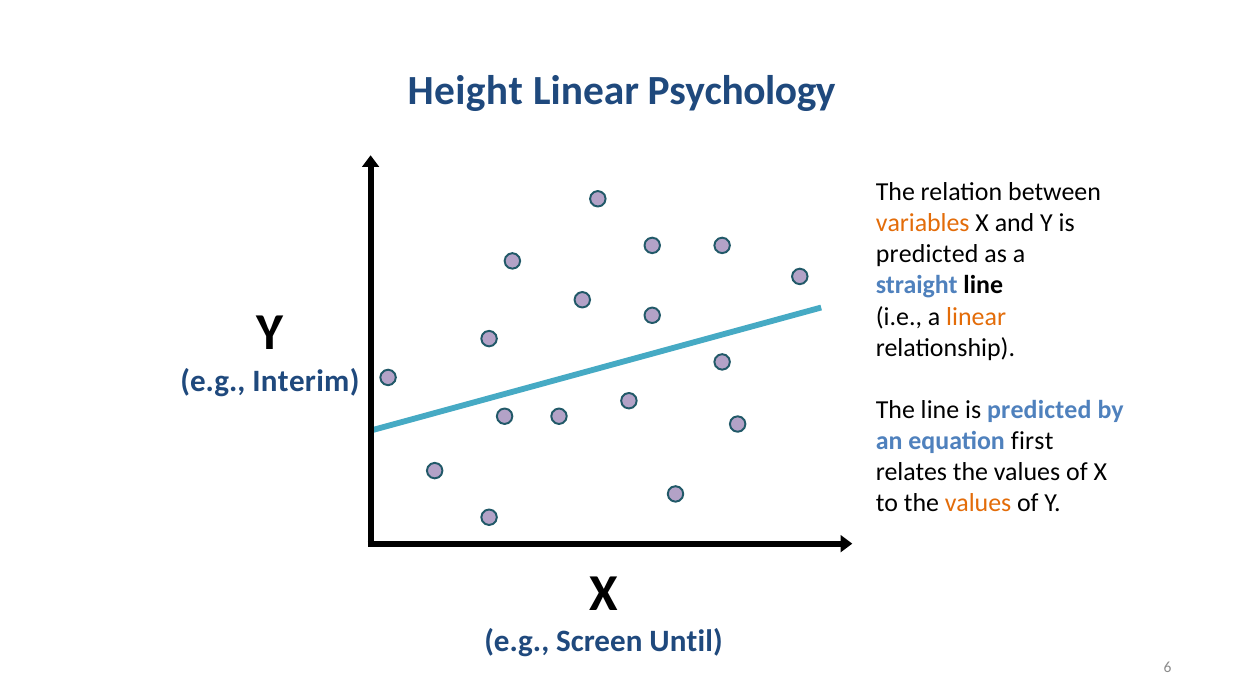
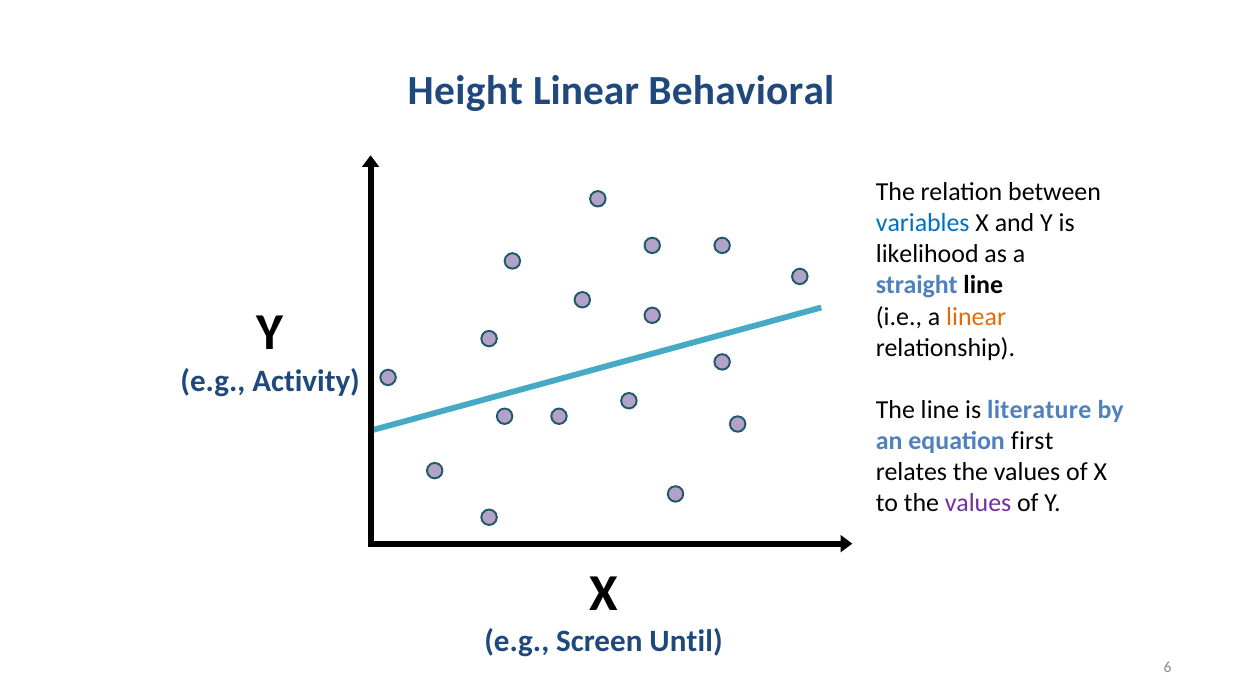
Psychology: Psychology -> Behavioral (741, 91)
variables colour: orange -> blue (923, 223)
predicted: predicted -> likelihood (927, 254)
Interim: Interim -> Activity (306, 381)
line is predicted: predicted -> literature (1039, 410)
values colour: orange -> purple (978, 503)
